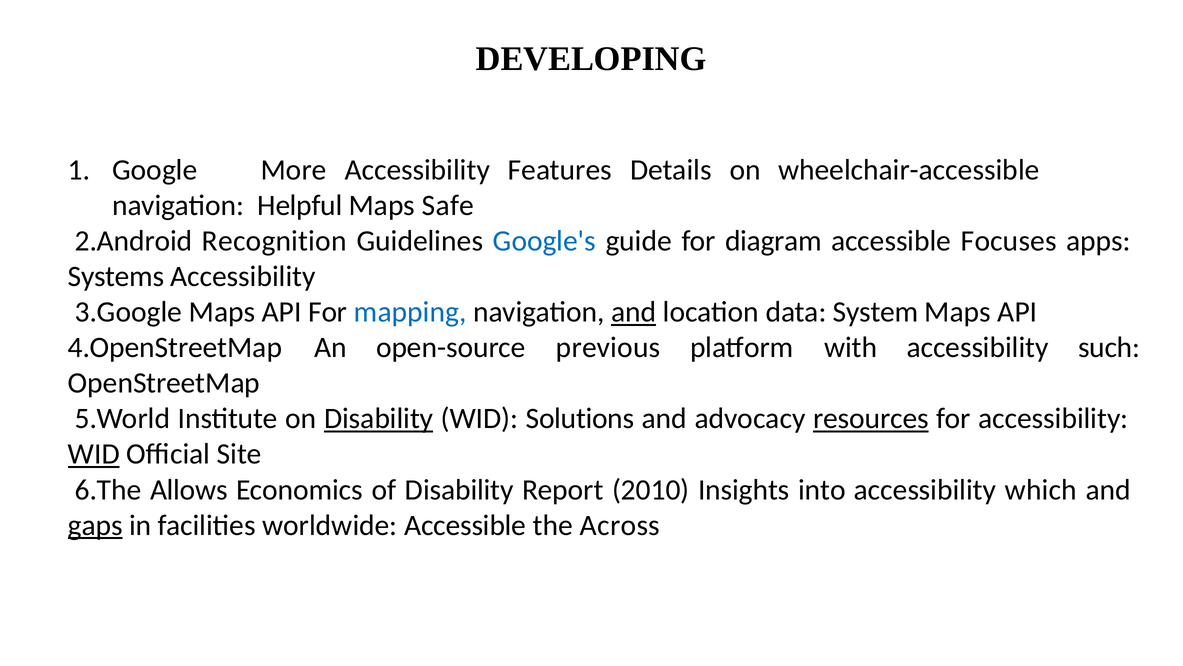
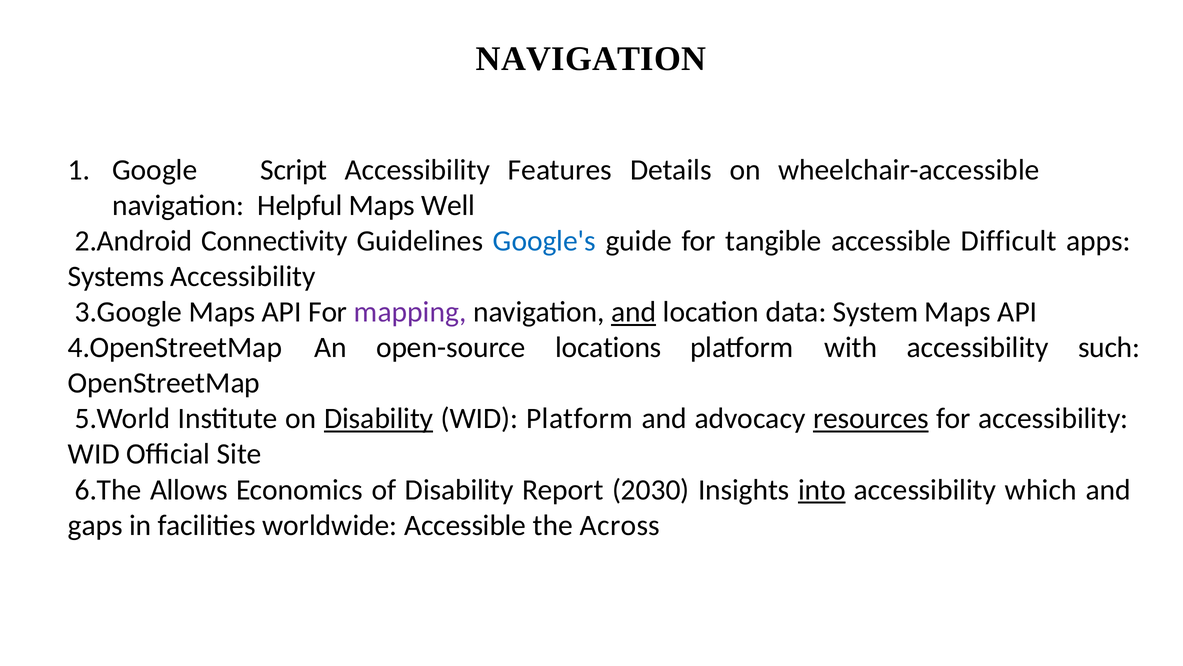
DEVELOPING: DEVELOPING -> NAVIGATION (591, 59)
More: More -> Script (294, 170)
Safe: Safe -> Well (448, 205)
Recognition: Recognition -> Connectivity (275, 241)
diagram: diagram -> tangible (773, 241)
Focuses: Focuses -> Difficult (1009, 241)
mapping colour: blue -> purple (410, 312)
previous: previous -> locations (608, 347)
WID Solutions: Solutions -> Platform (580, 418)
WID underline: present -> none (94, 454)
2010: 2010 -> 2030 (651, 489)
into underline: none -> present (822, 489)
gaps underline: present -> none (95, 525)
